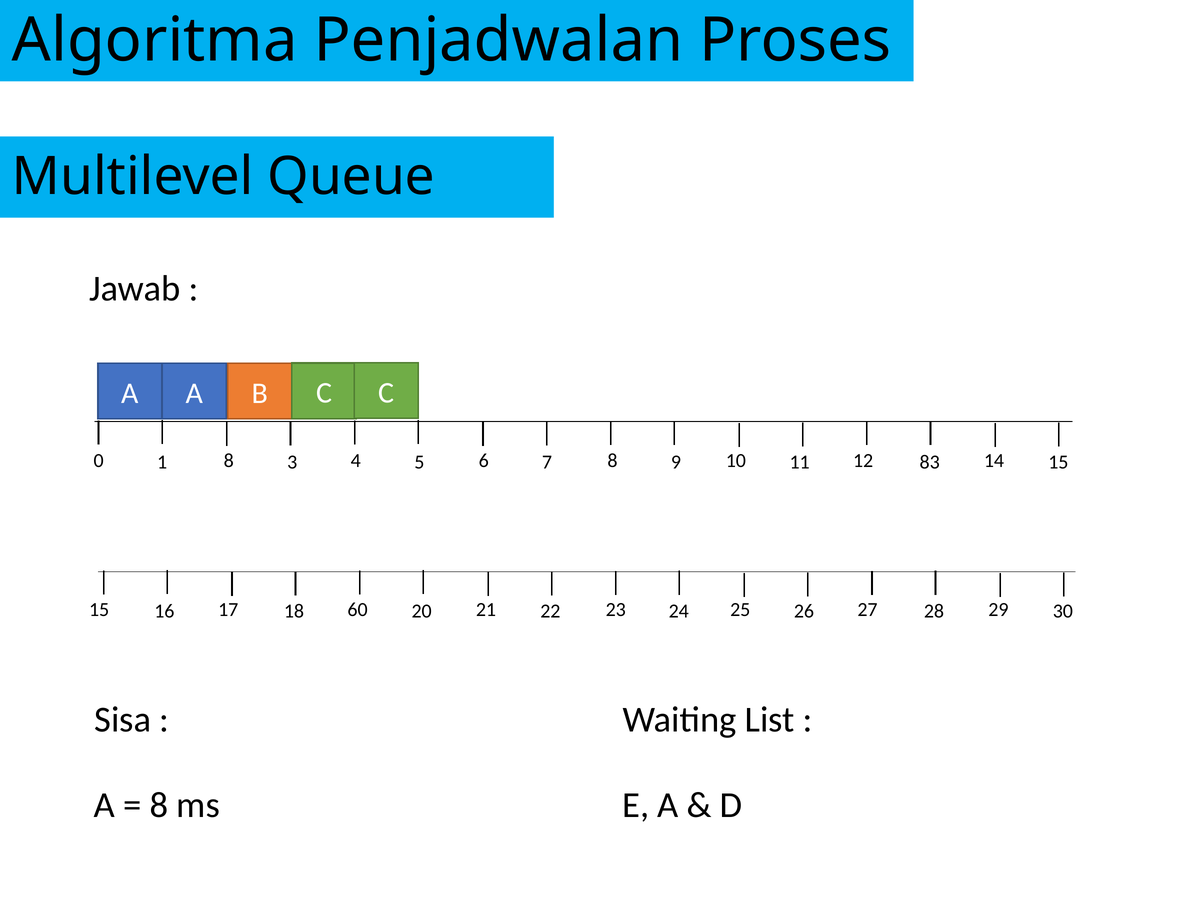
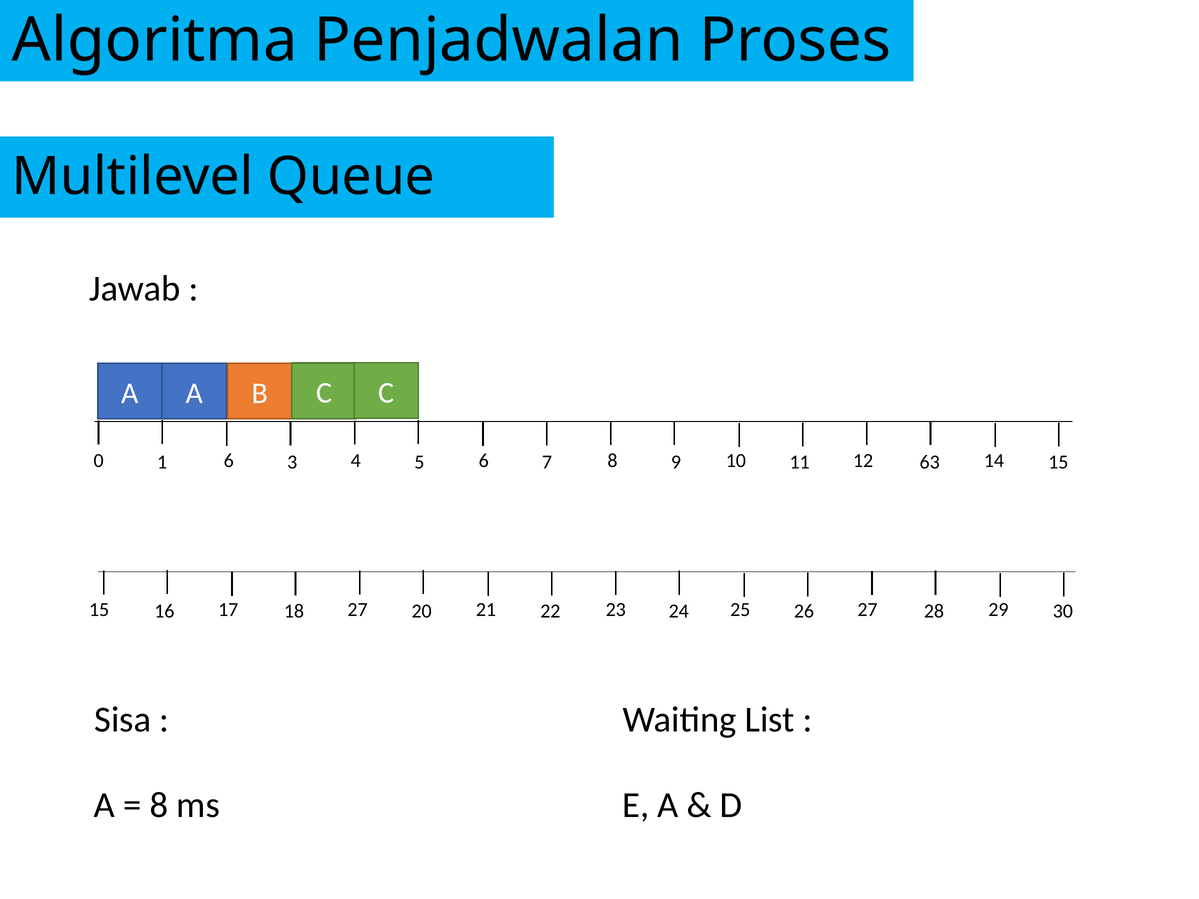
1 8: 8 -> 6 (229, 461)
83: 83 -> 63 (930, 462)
18 60: 60 -> 27 (358, 610)
